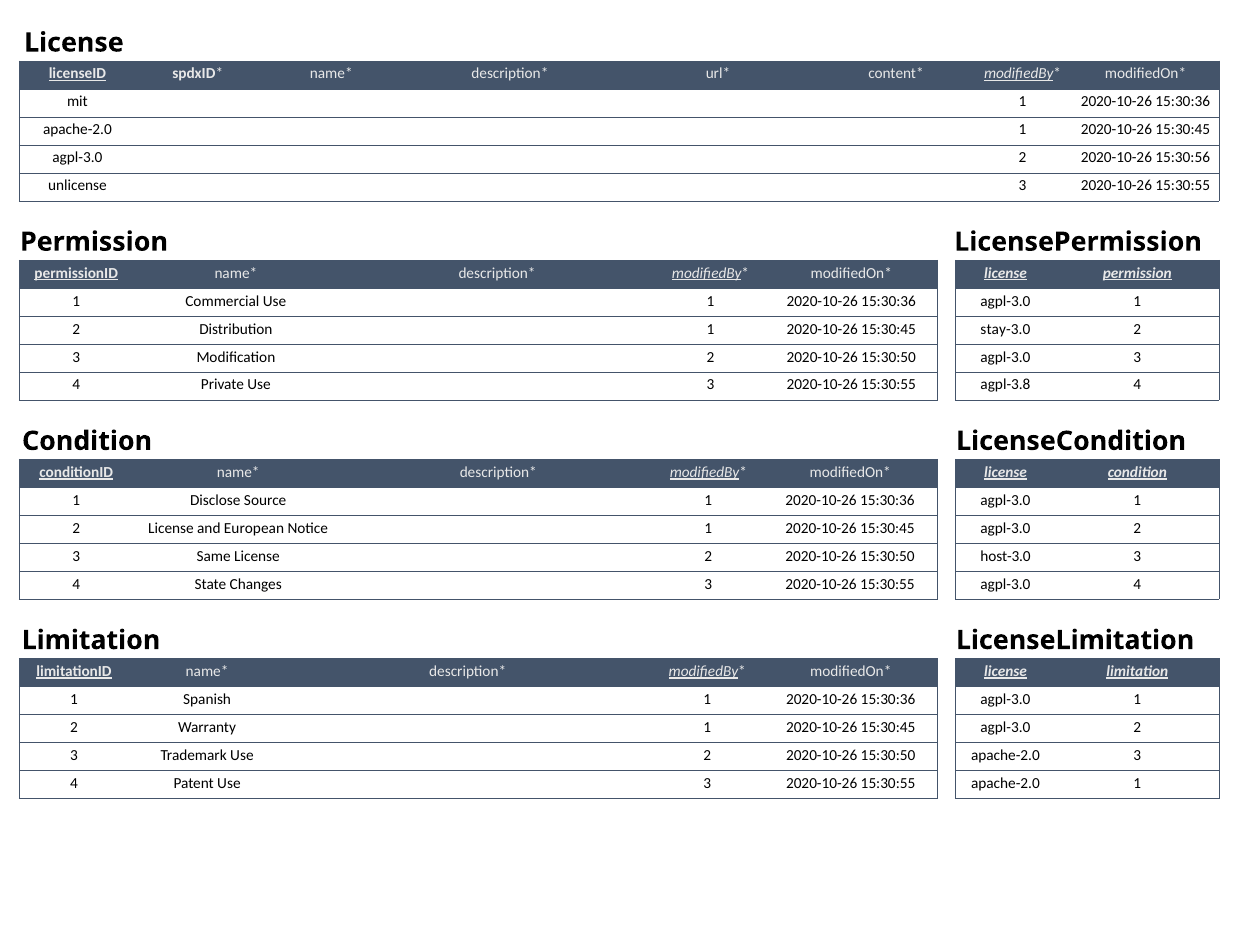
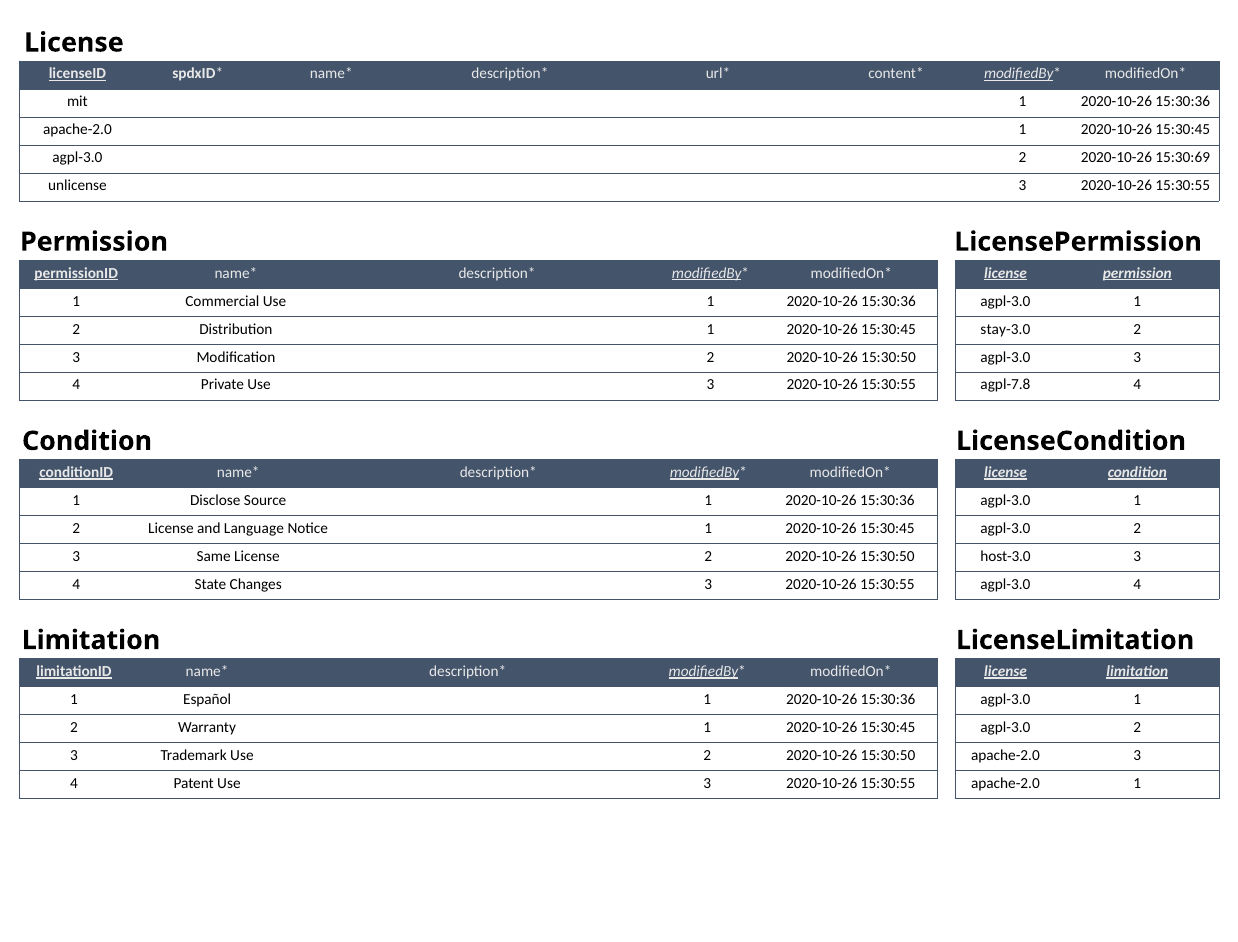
15:30:56: 15:30:56 -> 15:30:69 (1183, 158)
agpl-3.8: agpl-3.8 -> agpl-7.8 (1005, 385)
European: European -> Language (254, 528)
Spanish: Spanish -> Español (207, 699)
